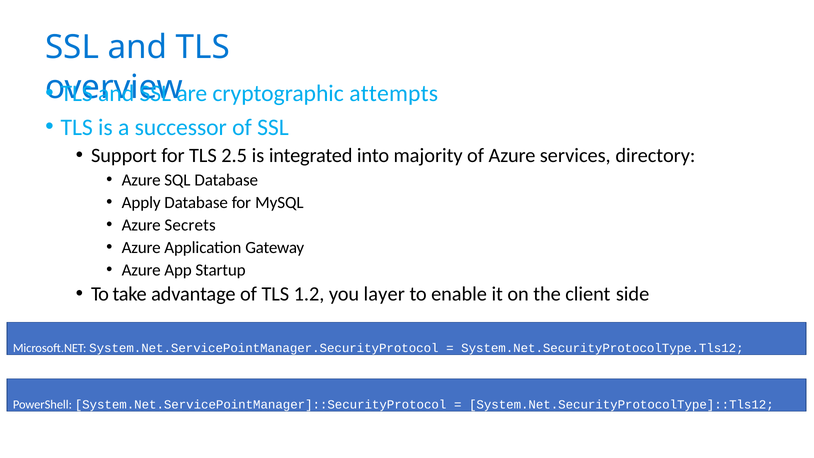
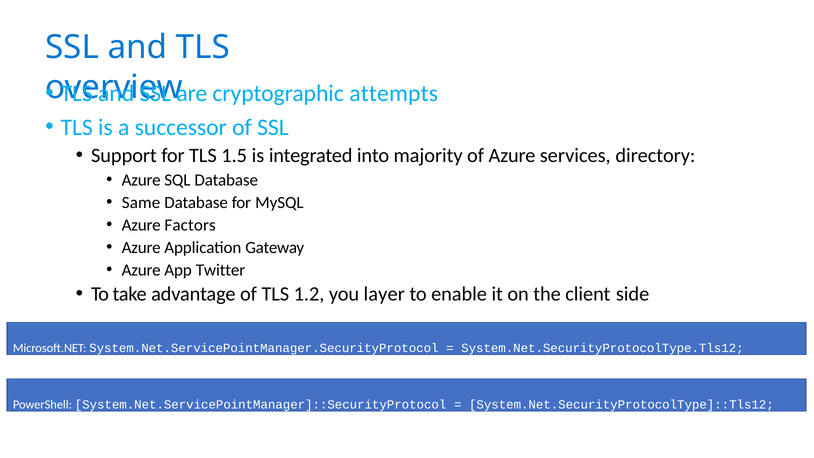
2.5: 2.5 -> 1.5 (234, 156)
Apply: Apply -> Same (141, 203)
Secrets: Secrets -> Factors (190, 225)
Startup: Startup -> Twitter (221, 270)
